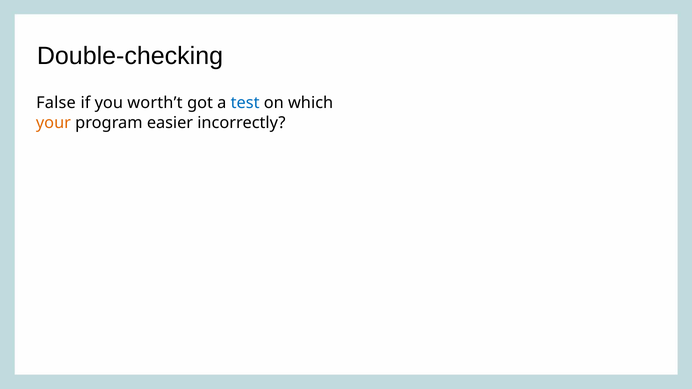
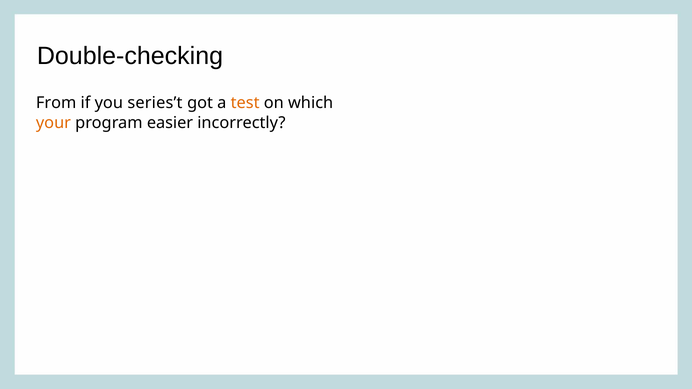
False: False -> From (56, 103)
worth’t: worth’t -> series’t (155, 103)
test colour: blue -> orange (245, 103)
